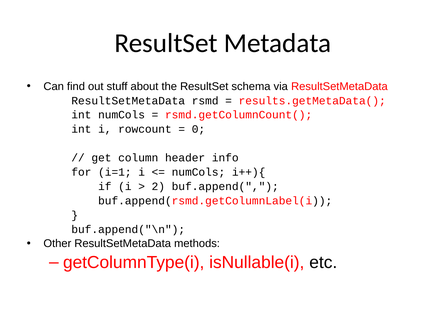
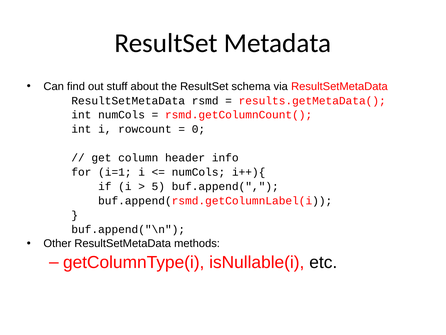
2: 2 -> 5 (158, 186)
